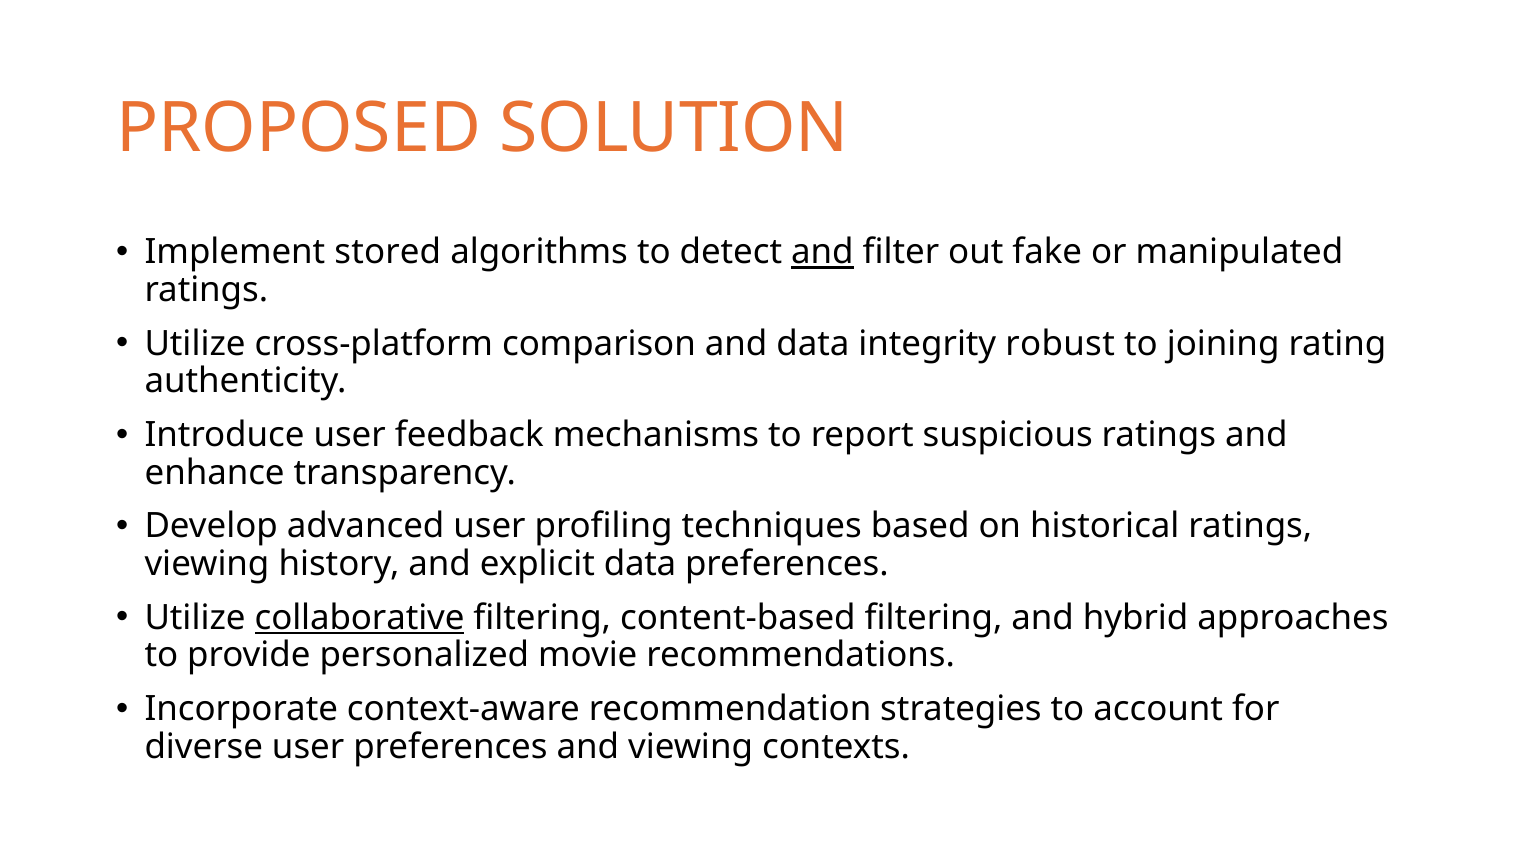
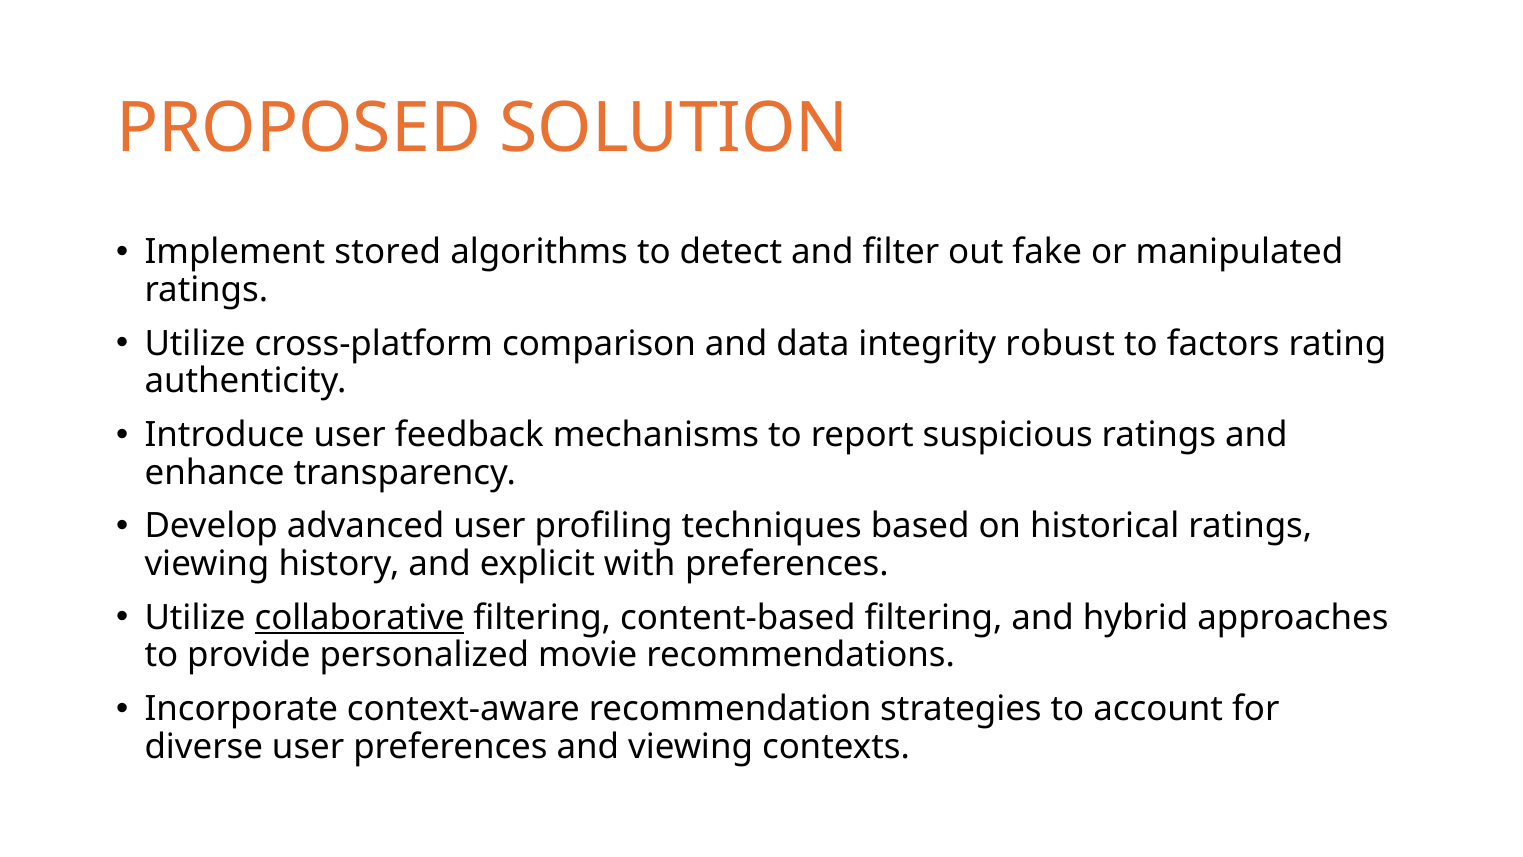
and underline: present -> none (822, 252)
joining: joining -> factors (1223, 344)
explicit data: data -> with (640, 564)
